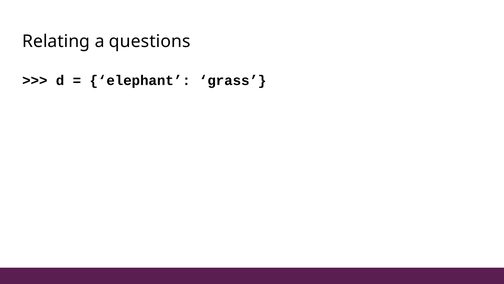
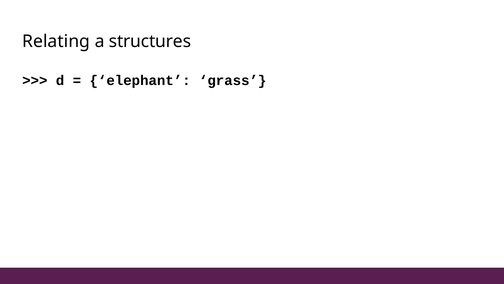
questions: questions -> structures (150, 41)
